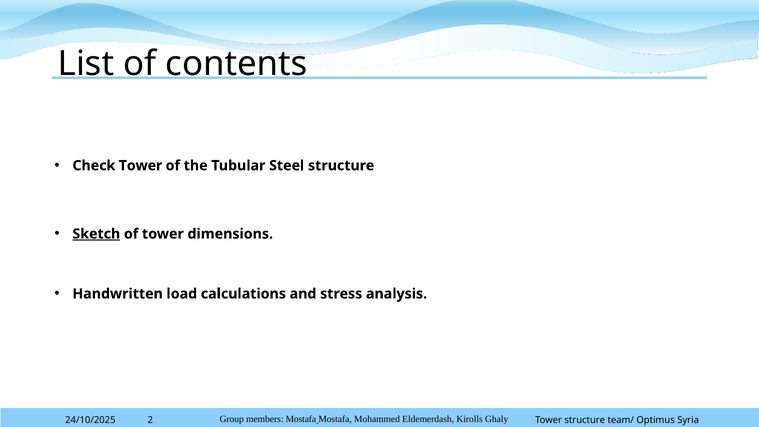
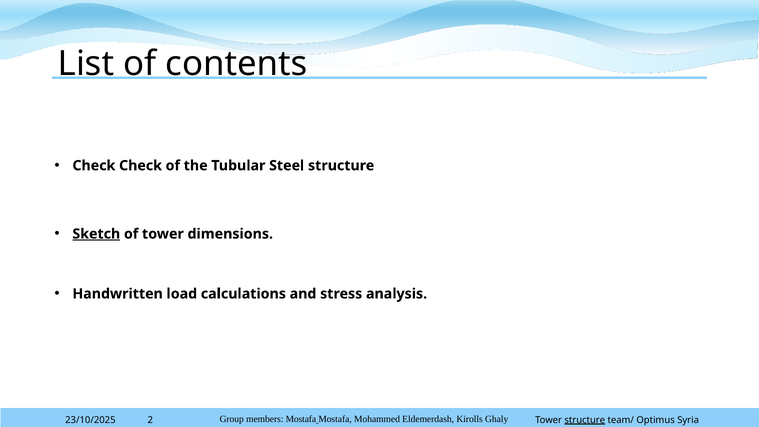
Check Tower: Tower -> Check (140, 166)
structure underline: none -> present (585, 420)
24/10/2025: 24/10/2025 -> 23/10/2025 (90, 420)
